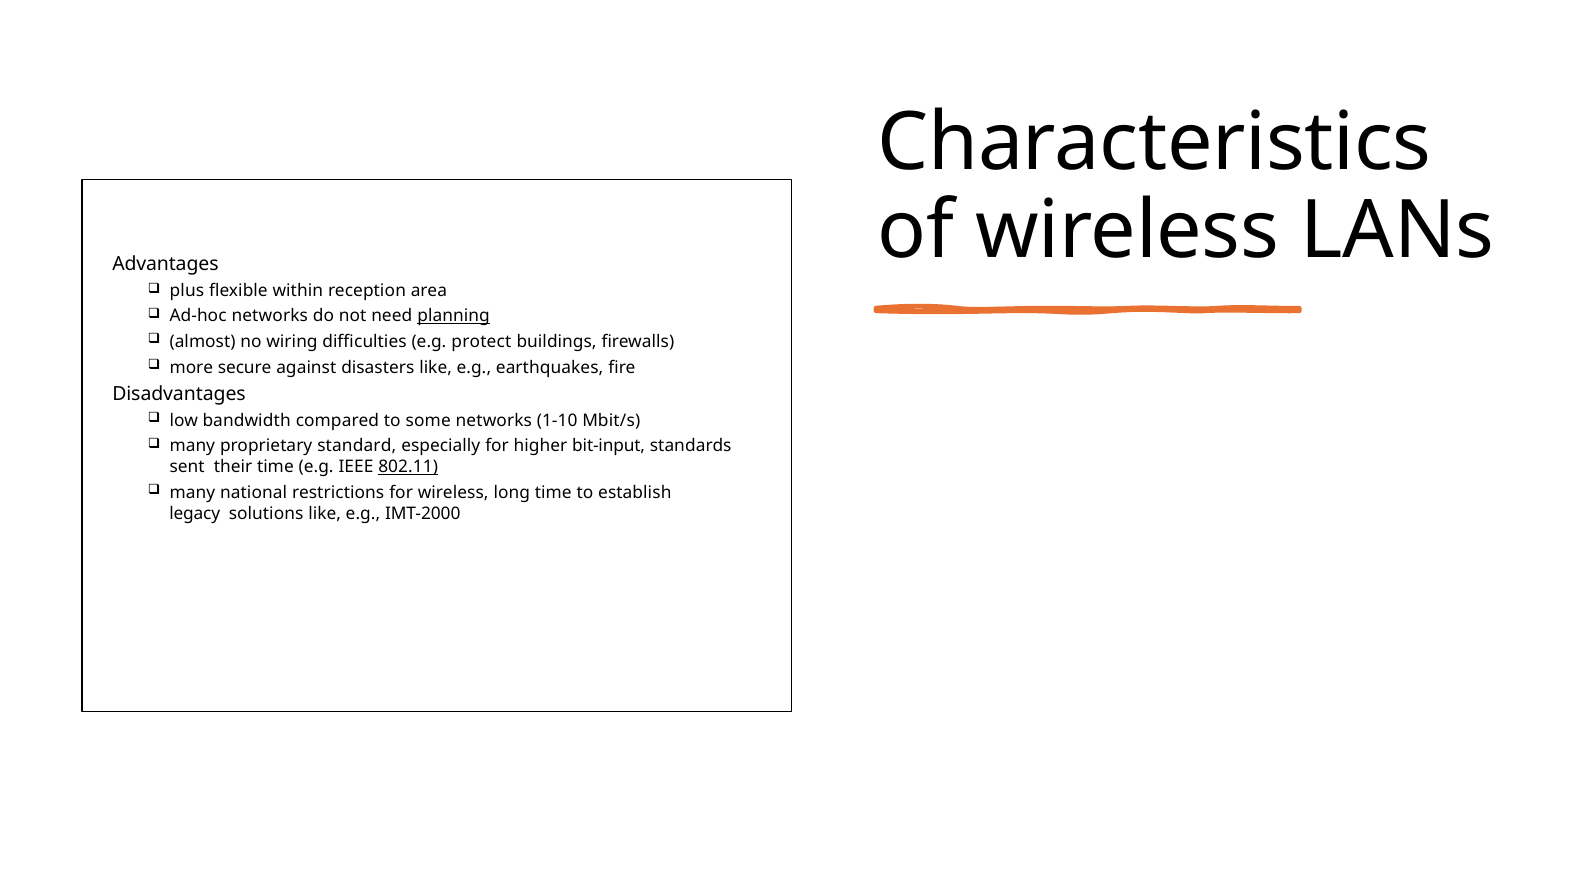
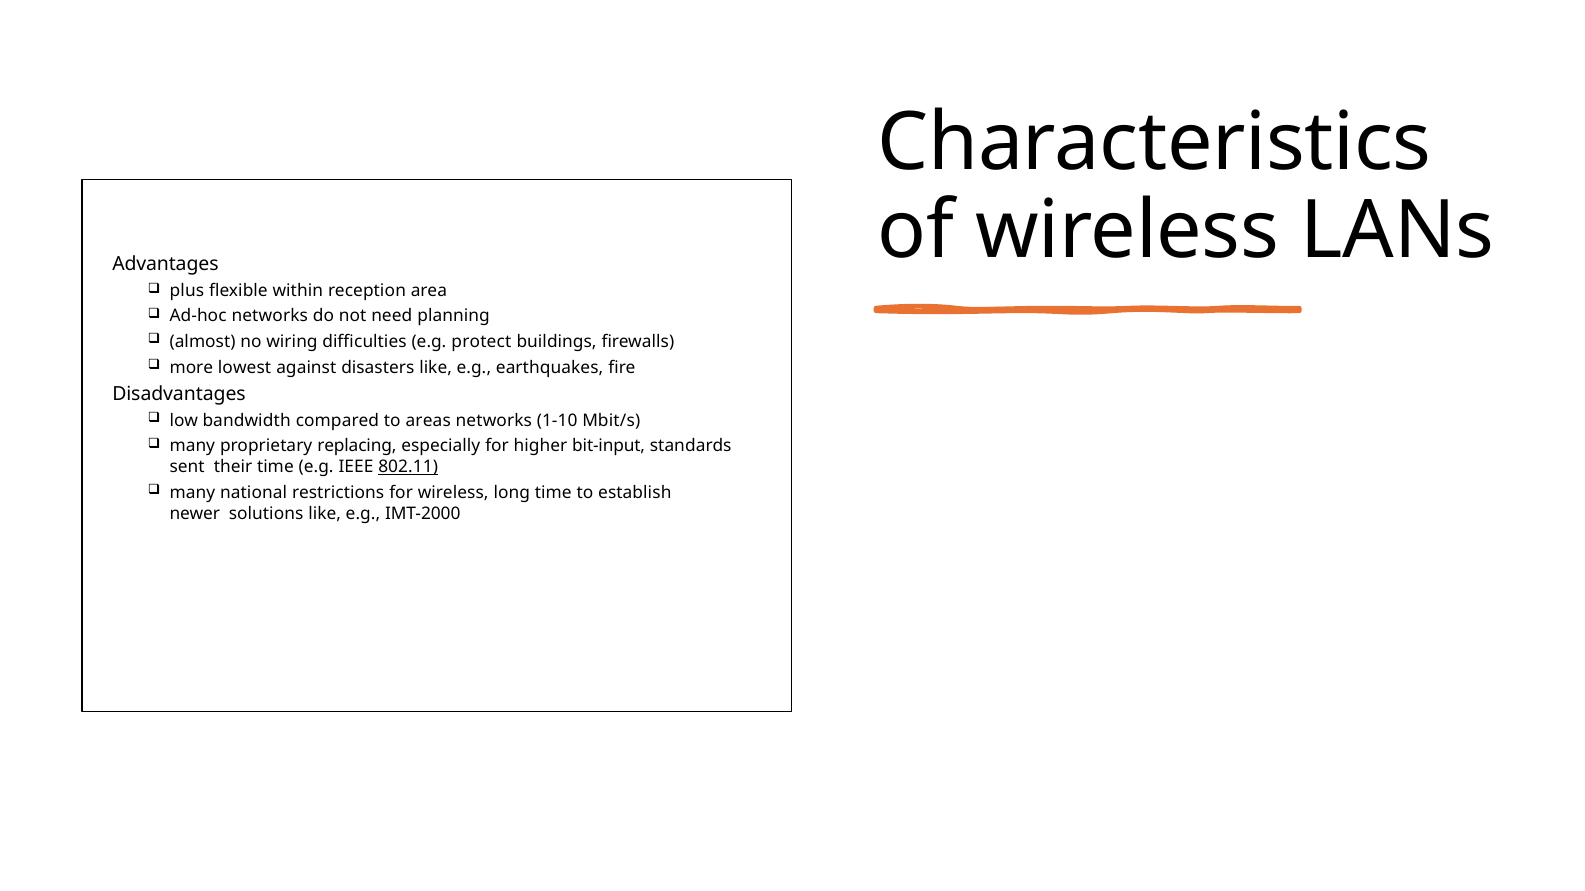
planning underline: present -> none (454, 316)
secure: secure -> lowest (245, 368)
some: some -> areas (428, 421)
standard: standard -> replacing (357, 447)
legacy: legacy -> newer (195, 514)
